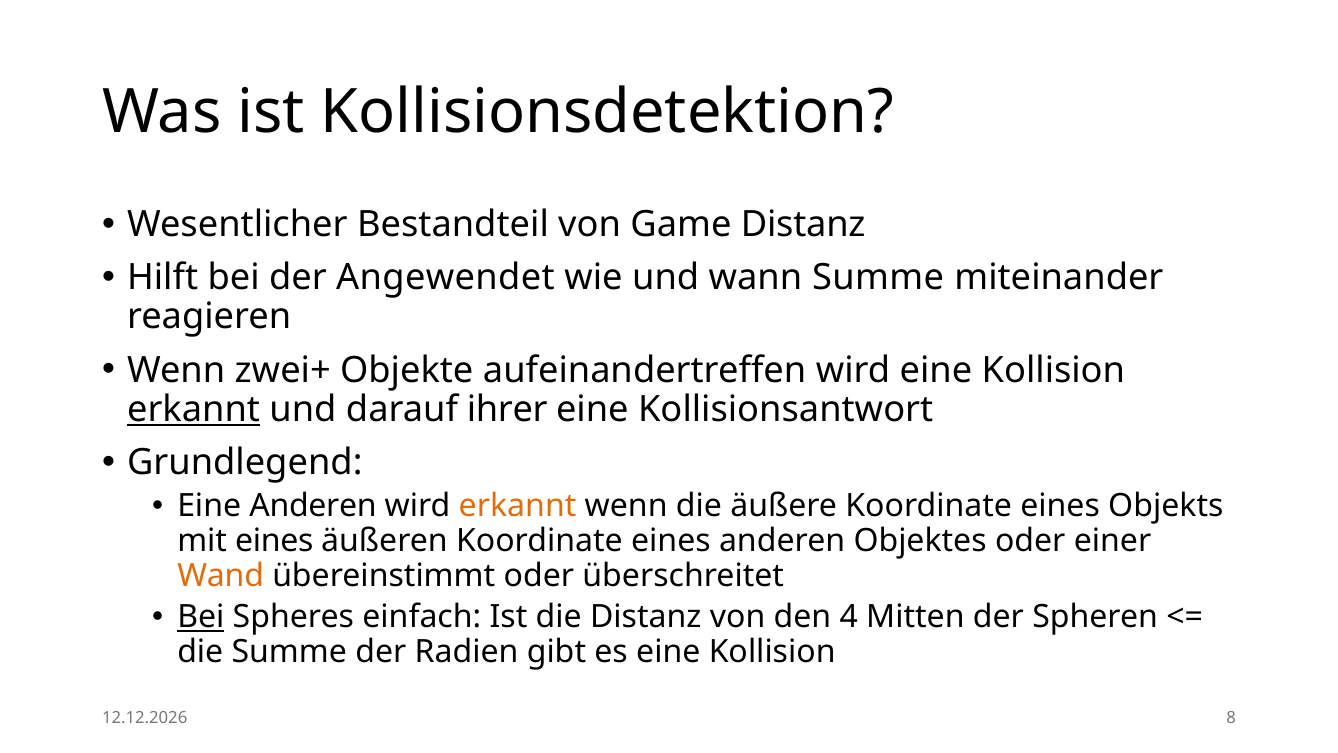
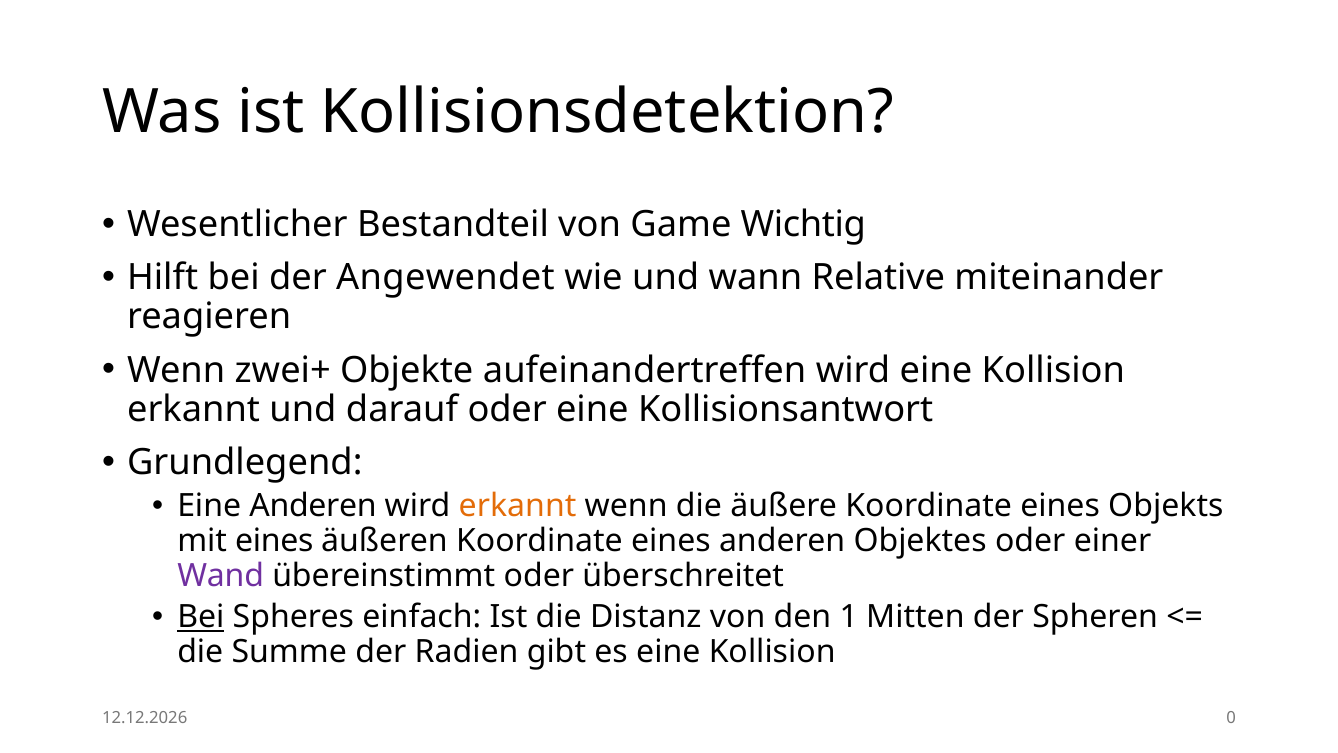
Game Distanz: Distanz -> Wichtig (803, 225)
wann Summe: Summe -> Relative (878, 278)
erkannt underline: present -> none (194, 409)
darauf ihrer: ihrer -> oder (507, 409)
Wand colour: orange -> purple (221, 575)
4: 4 -> 1 (849, 617)
8: 8 -> 0 (1231, 717)
